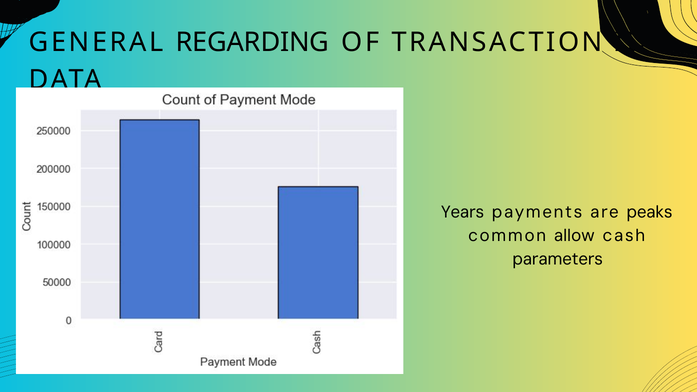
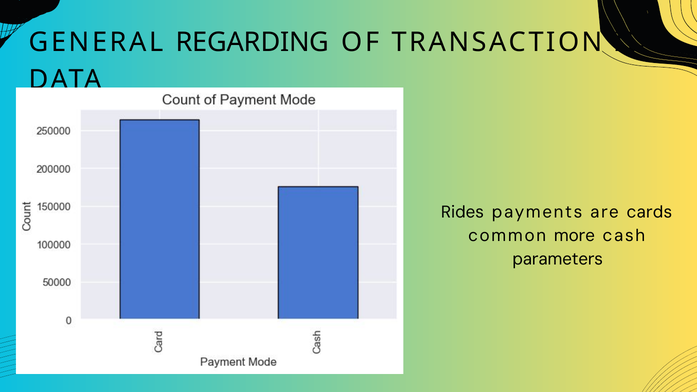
Years: Years -> Rides (462, 212)
peaks: peaks -> cards (649, 212)
allow: allow -> more (574, 236)
